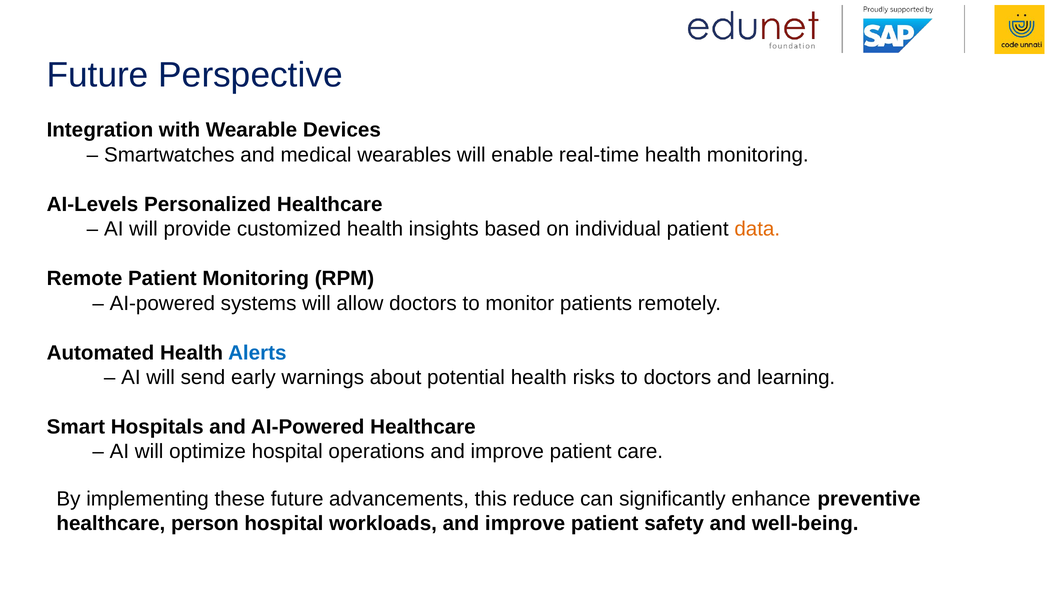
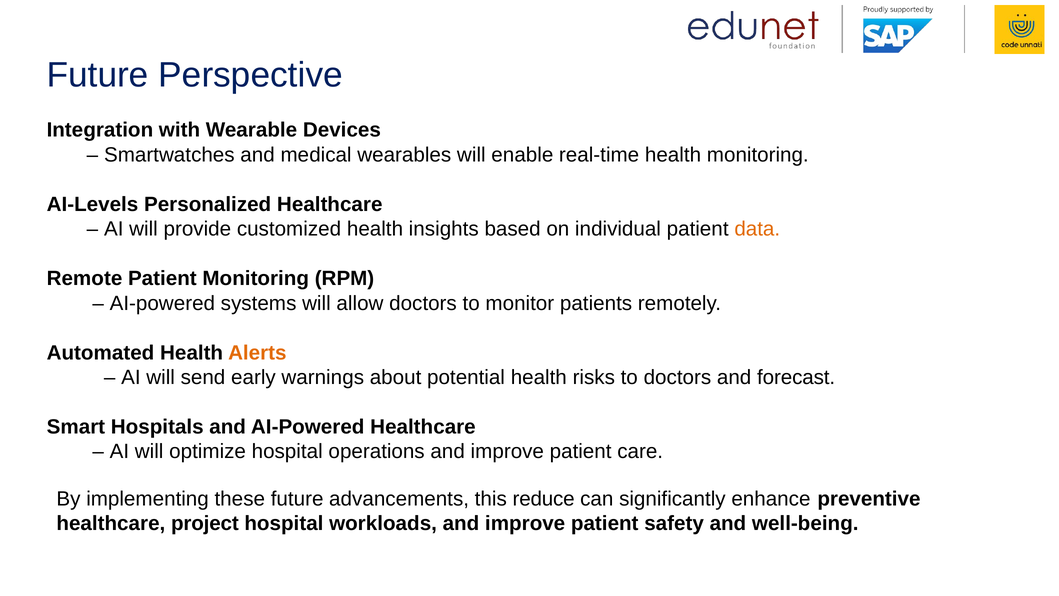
Alerts colour: blue -> orange (257, 353)
learning: learning -> forecast (796, 377)
person: person -> project (205, 523)
